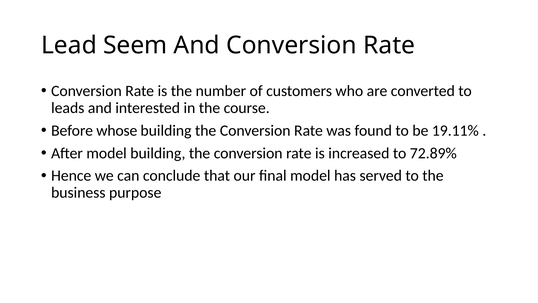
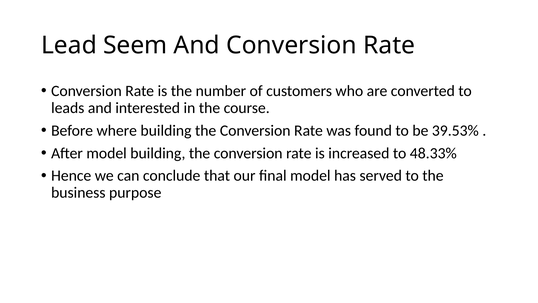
whose: whose -> where (117, 130)
19.11%: 19.11% -> 39.53% (455, 130)
72.89%: 72.89% -> 48.33% (433, 153)
